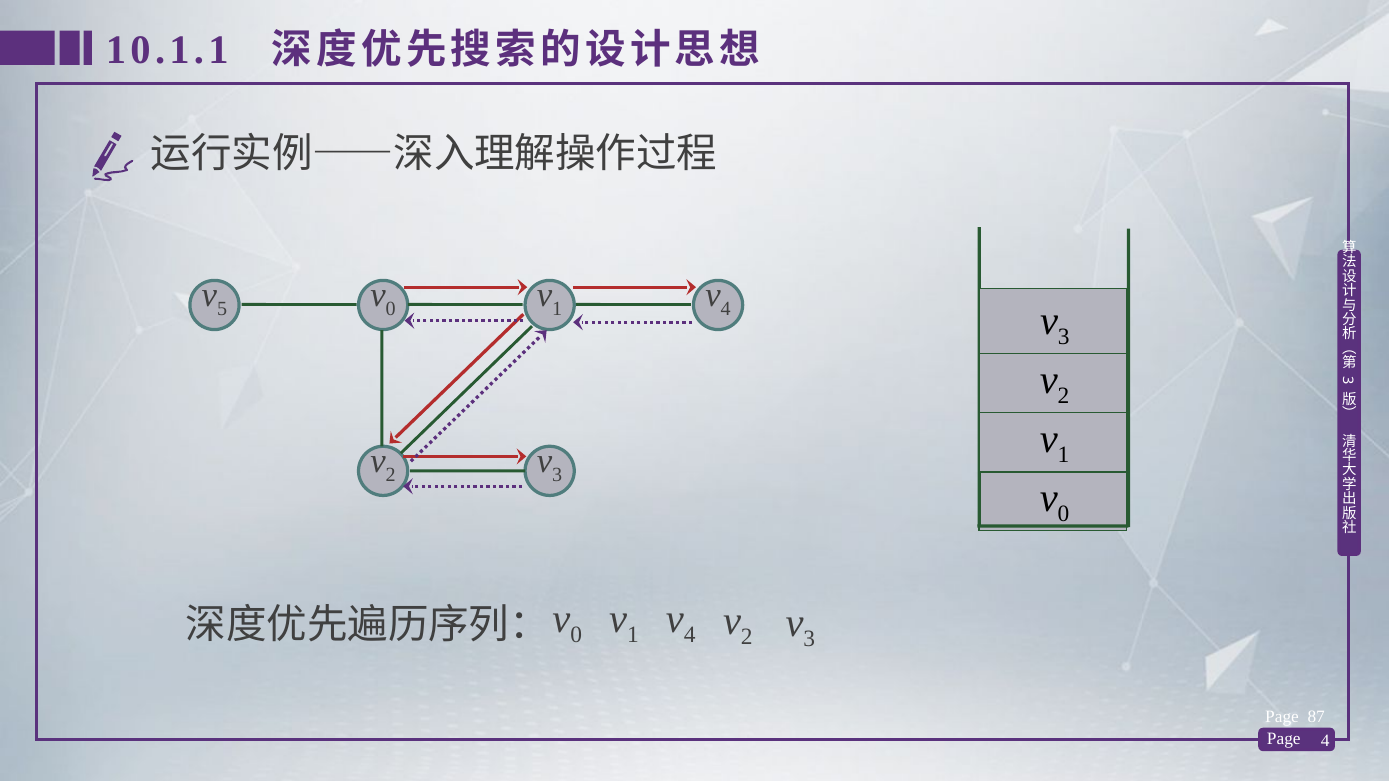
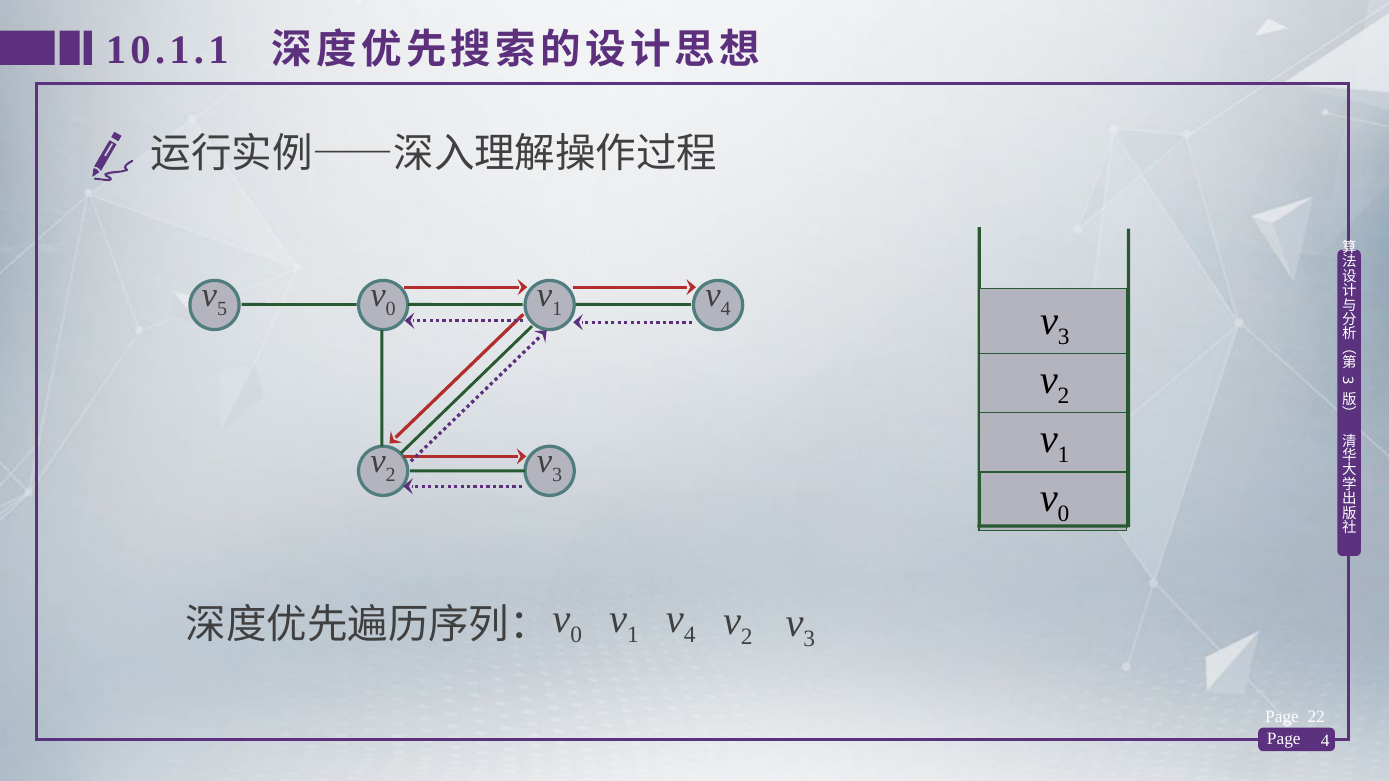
87: 87 -> 22 (1316, 717)
